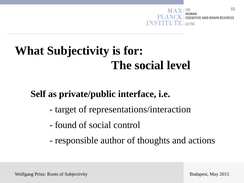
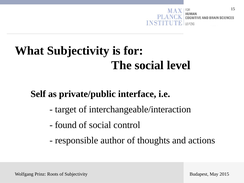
representations/interaction: representations/interaction -> interchangeable/interaction (140, 109)
